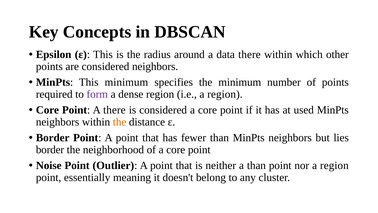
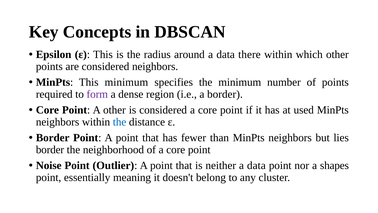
i.e a region: region -> border (225, 94)
A there: there -> other (114, 110)
the colour: orange -> blue (120, 122)
neither a than: than -> data (256, 165)
nor a region: region -> shapes (334, 165)
